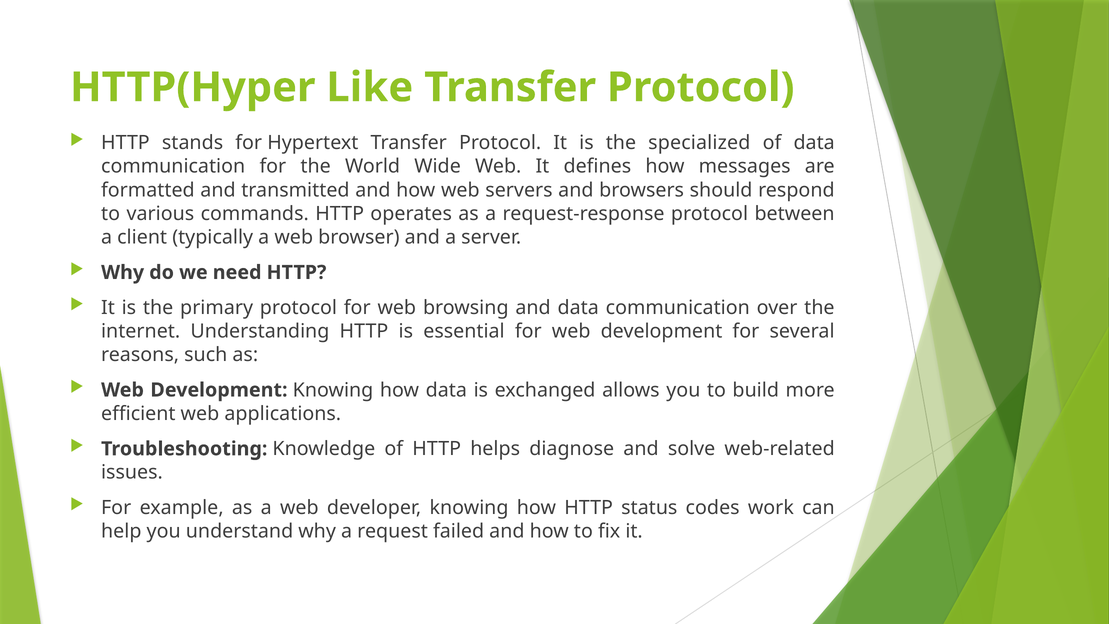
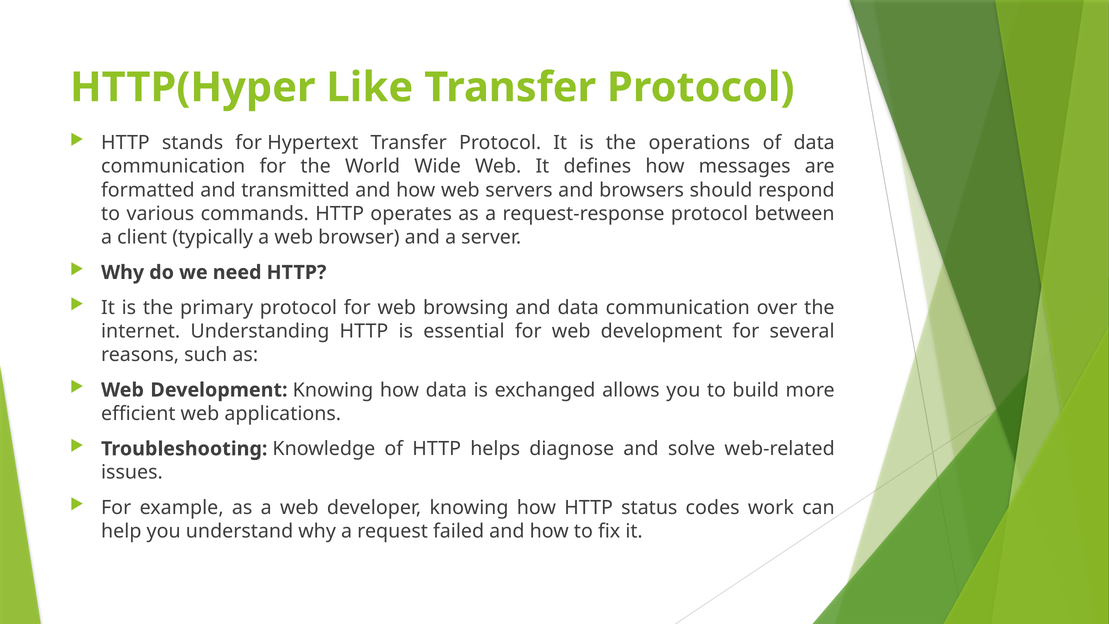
specialized: specialized -> operations (699, 143)
